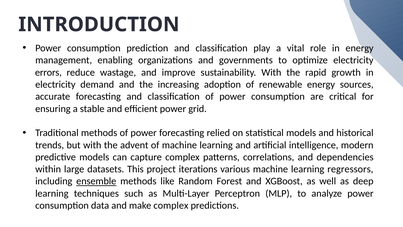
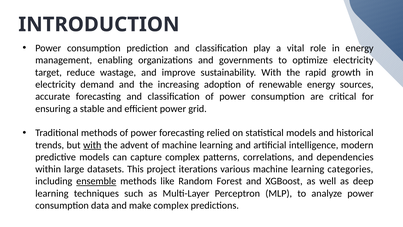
errors: errors -> target (48, 72)
with underline: none -> present (92, 145)
regressors: regressors -> categories (350, 169)
